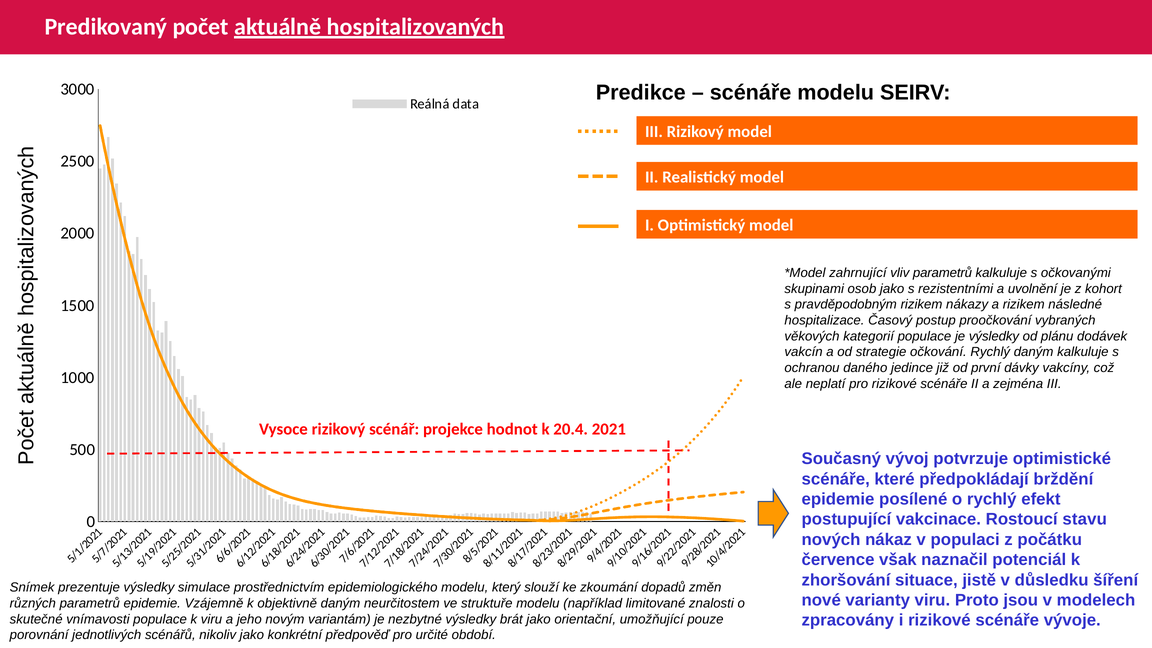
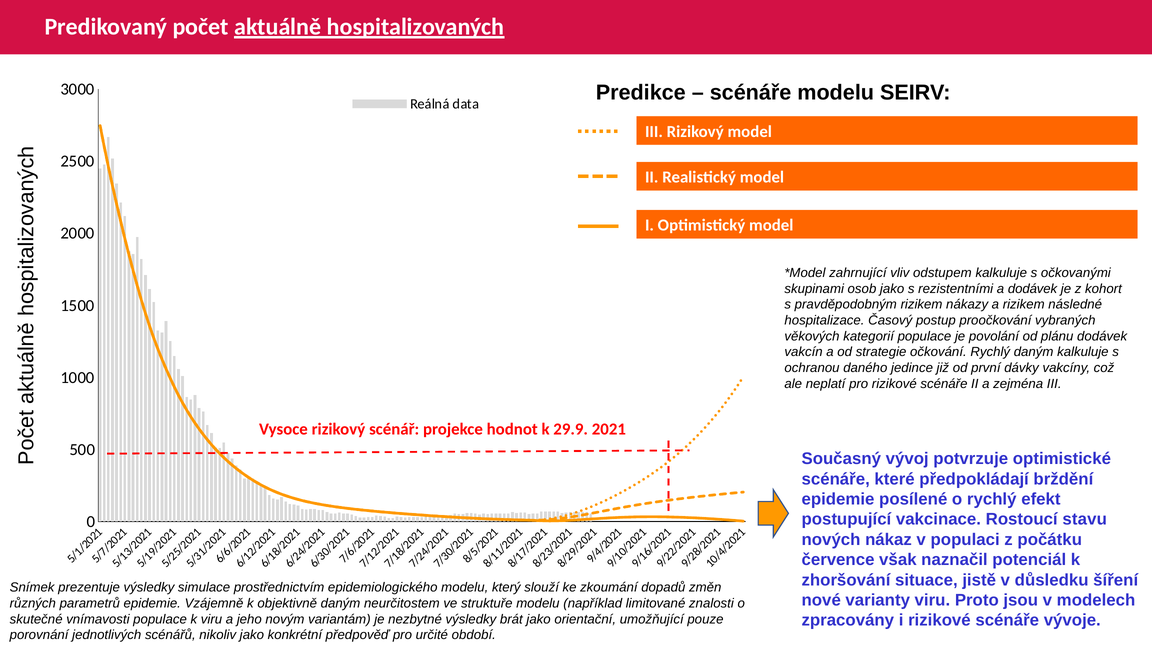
vliv parametrů: parametrů -> odstupem (942, 273)
a uvolnění: uvolnění -> dodávek (1033, 289)
je výsledky: výsledky -> povolání (994, 336)
20.4: 20.4 -> 29.9 (571, 429)
